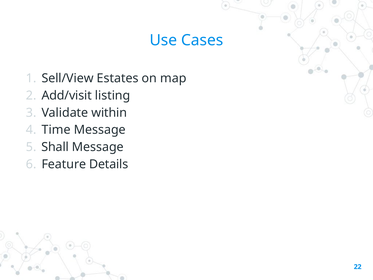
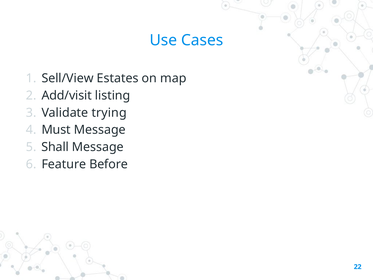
within: within -> trying (109, 113)
Time: Time -> Must (56, 130)
Details: Details -> Before (109, 164)
